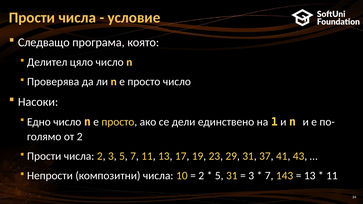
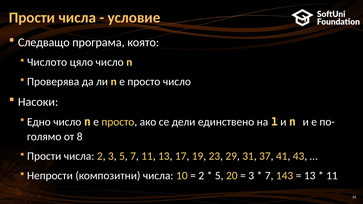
Делител: Делител -> Числото (47, 62)
от 2: 2 -> 8 (80, 137)
5 31: 31 -> 20 (232, 176)
